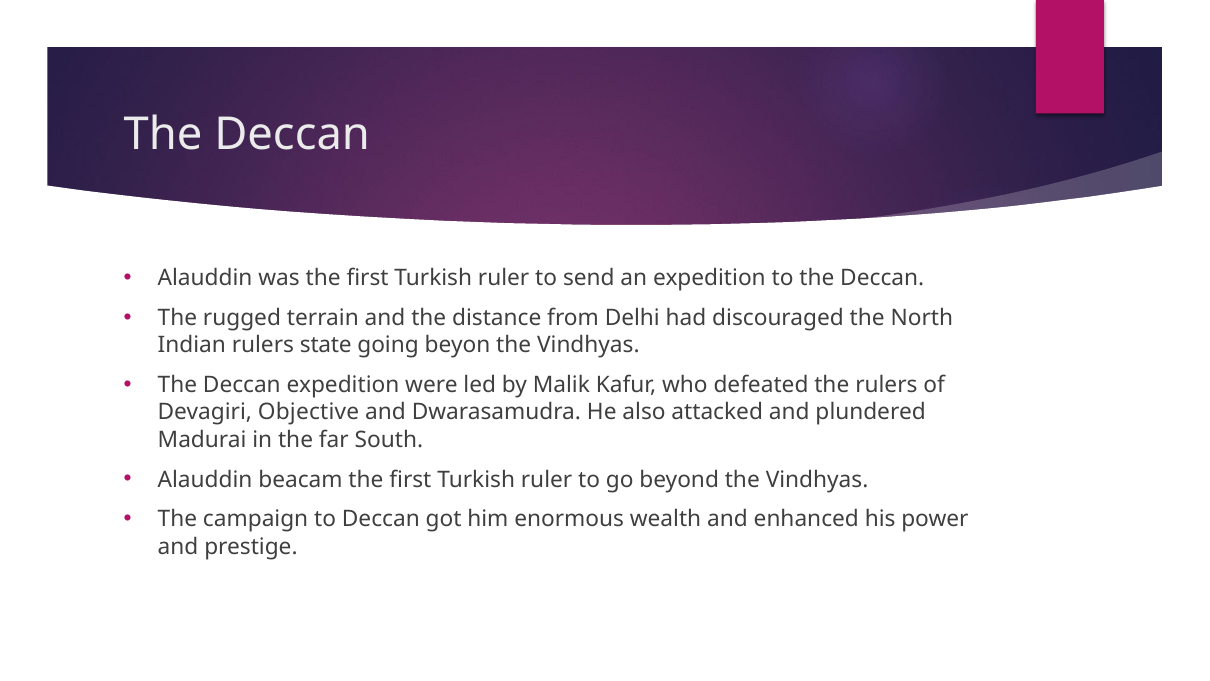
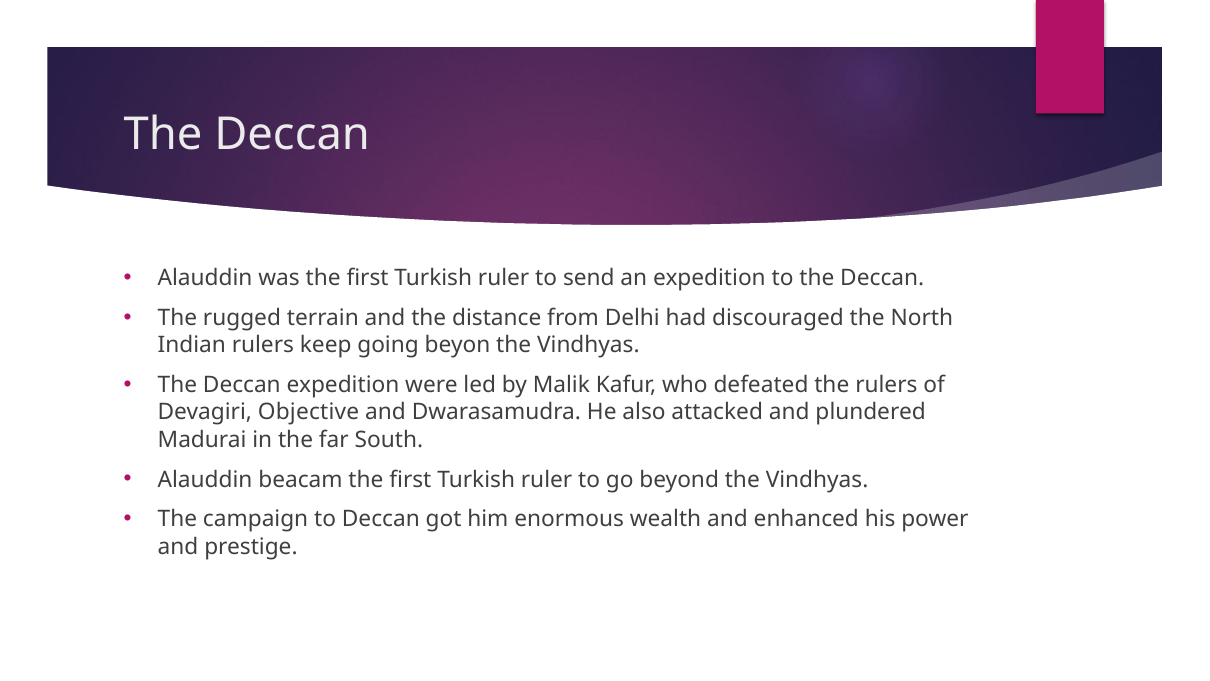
state: state -> keep (326, 345)
